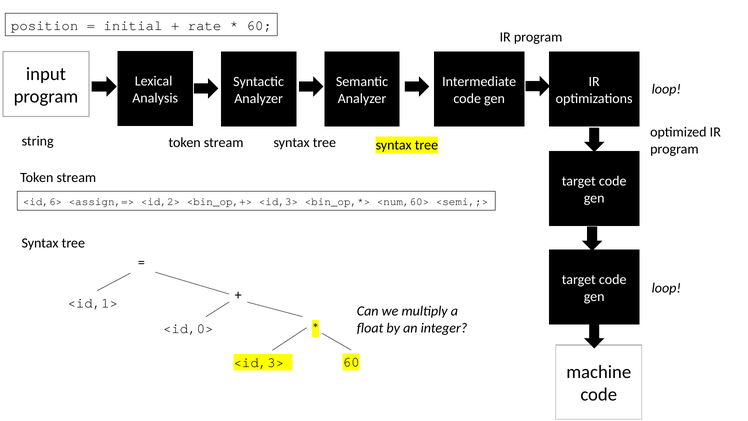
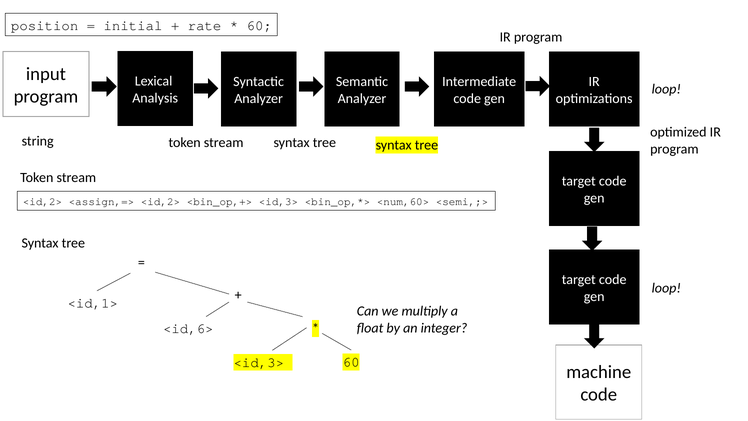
<id,6>: <id,6> -> <id,2> (42, 201)
<id,0>: <id,0> -> <id,6> (188, 329)
